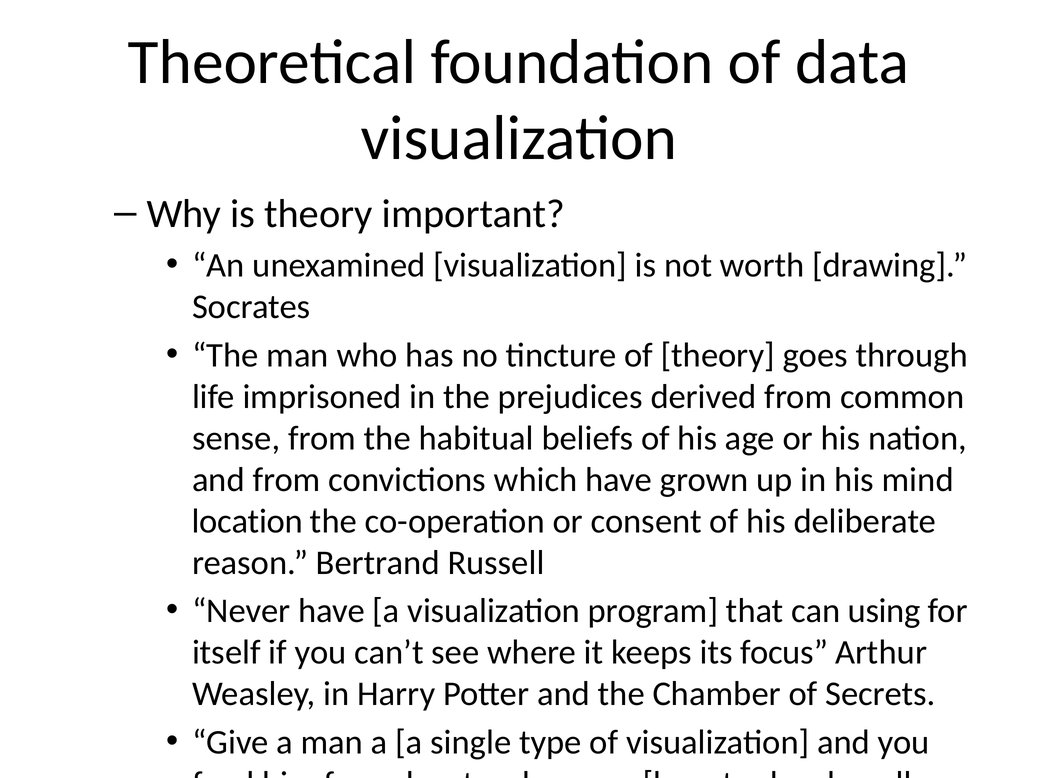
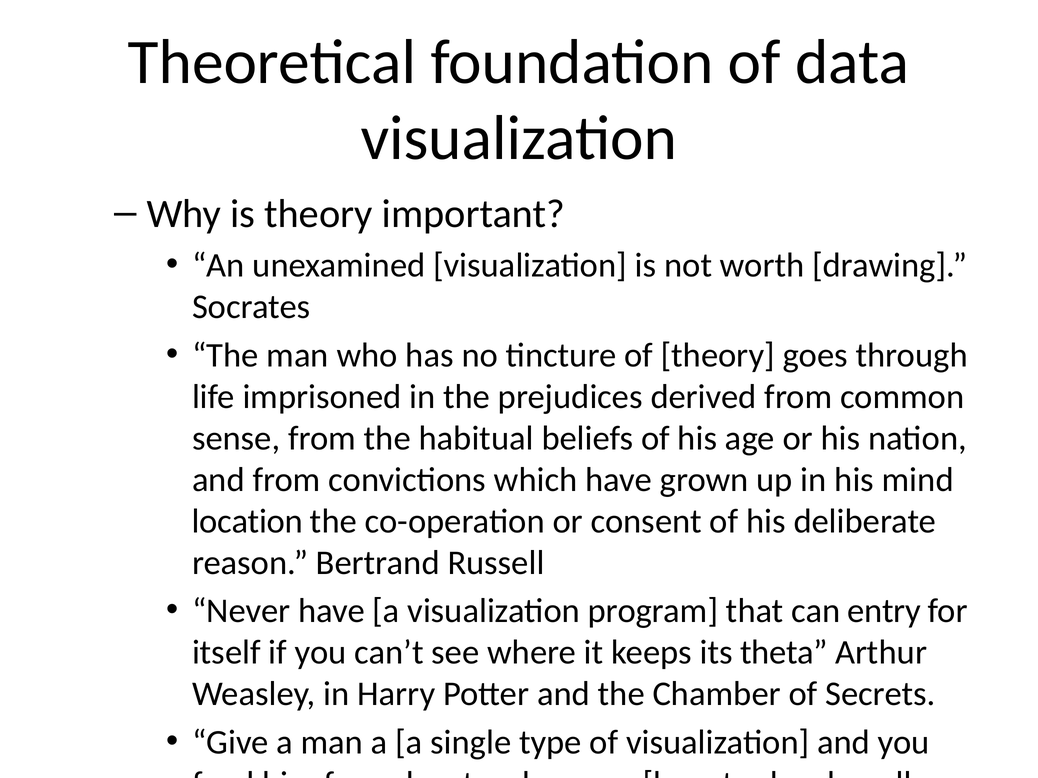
using: using -> entry (884, 611)
focus: focus -> theta (784, 653)
